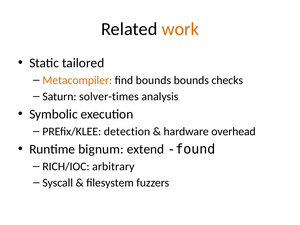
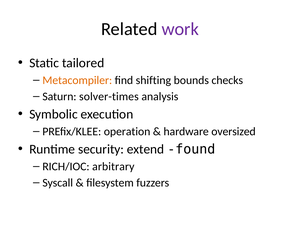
work colour: orange -> purple (180, 29)
find bounds: bounds -> shifting (153, 80)
detection: detection -> operation (127, 131)
overhead: overhead -> oversized (234, 131)
bignum: bignum -> security (101, 149)
